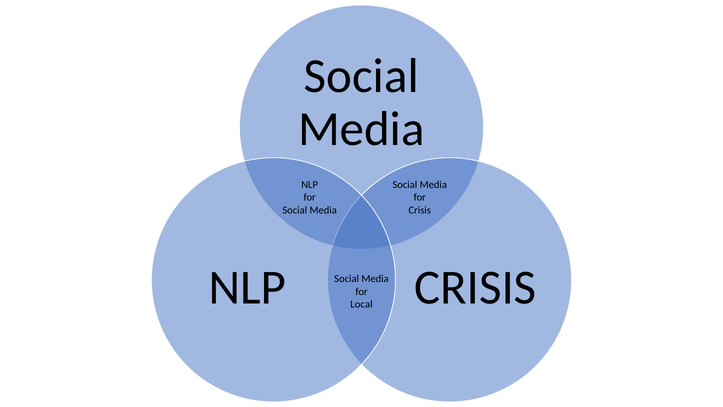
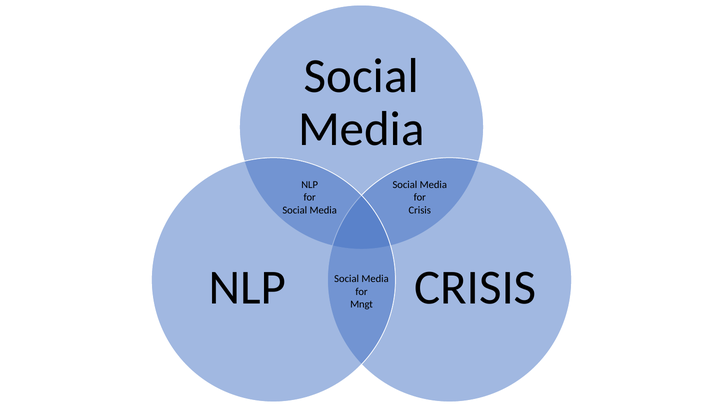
Local: Local -> Mngt (362, 304)
